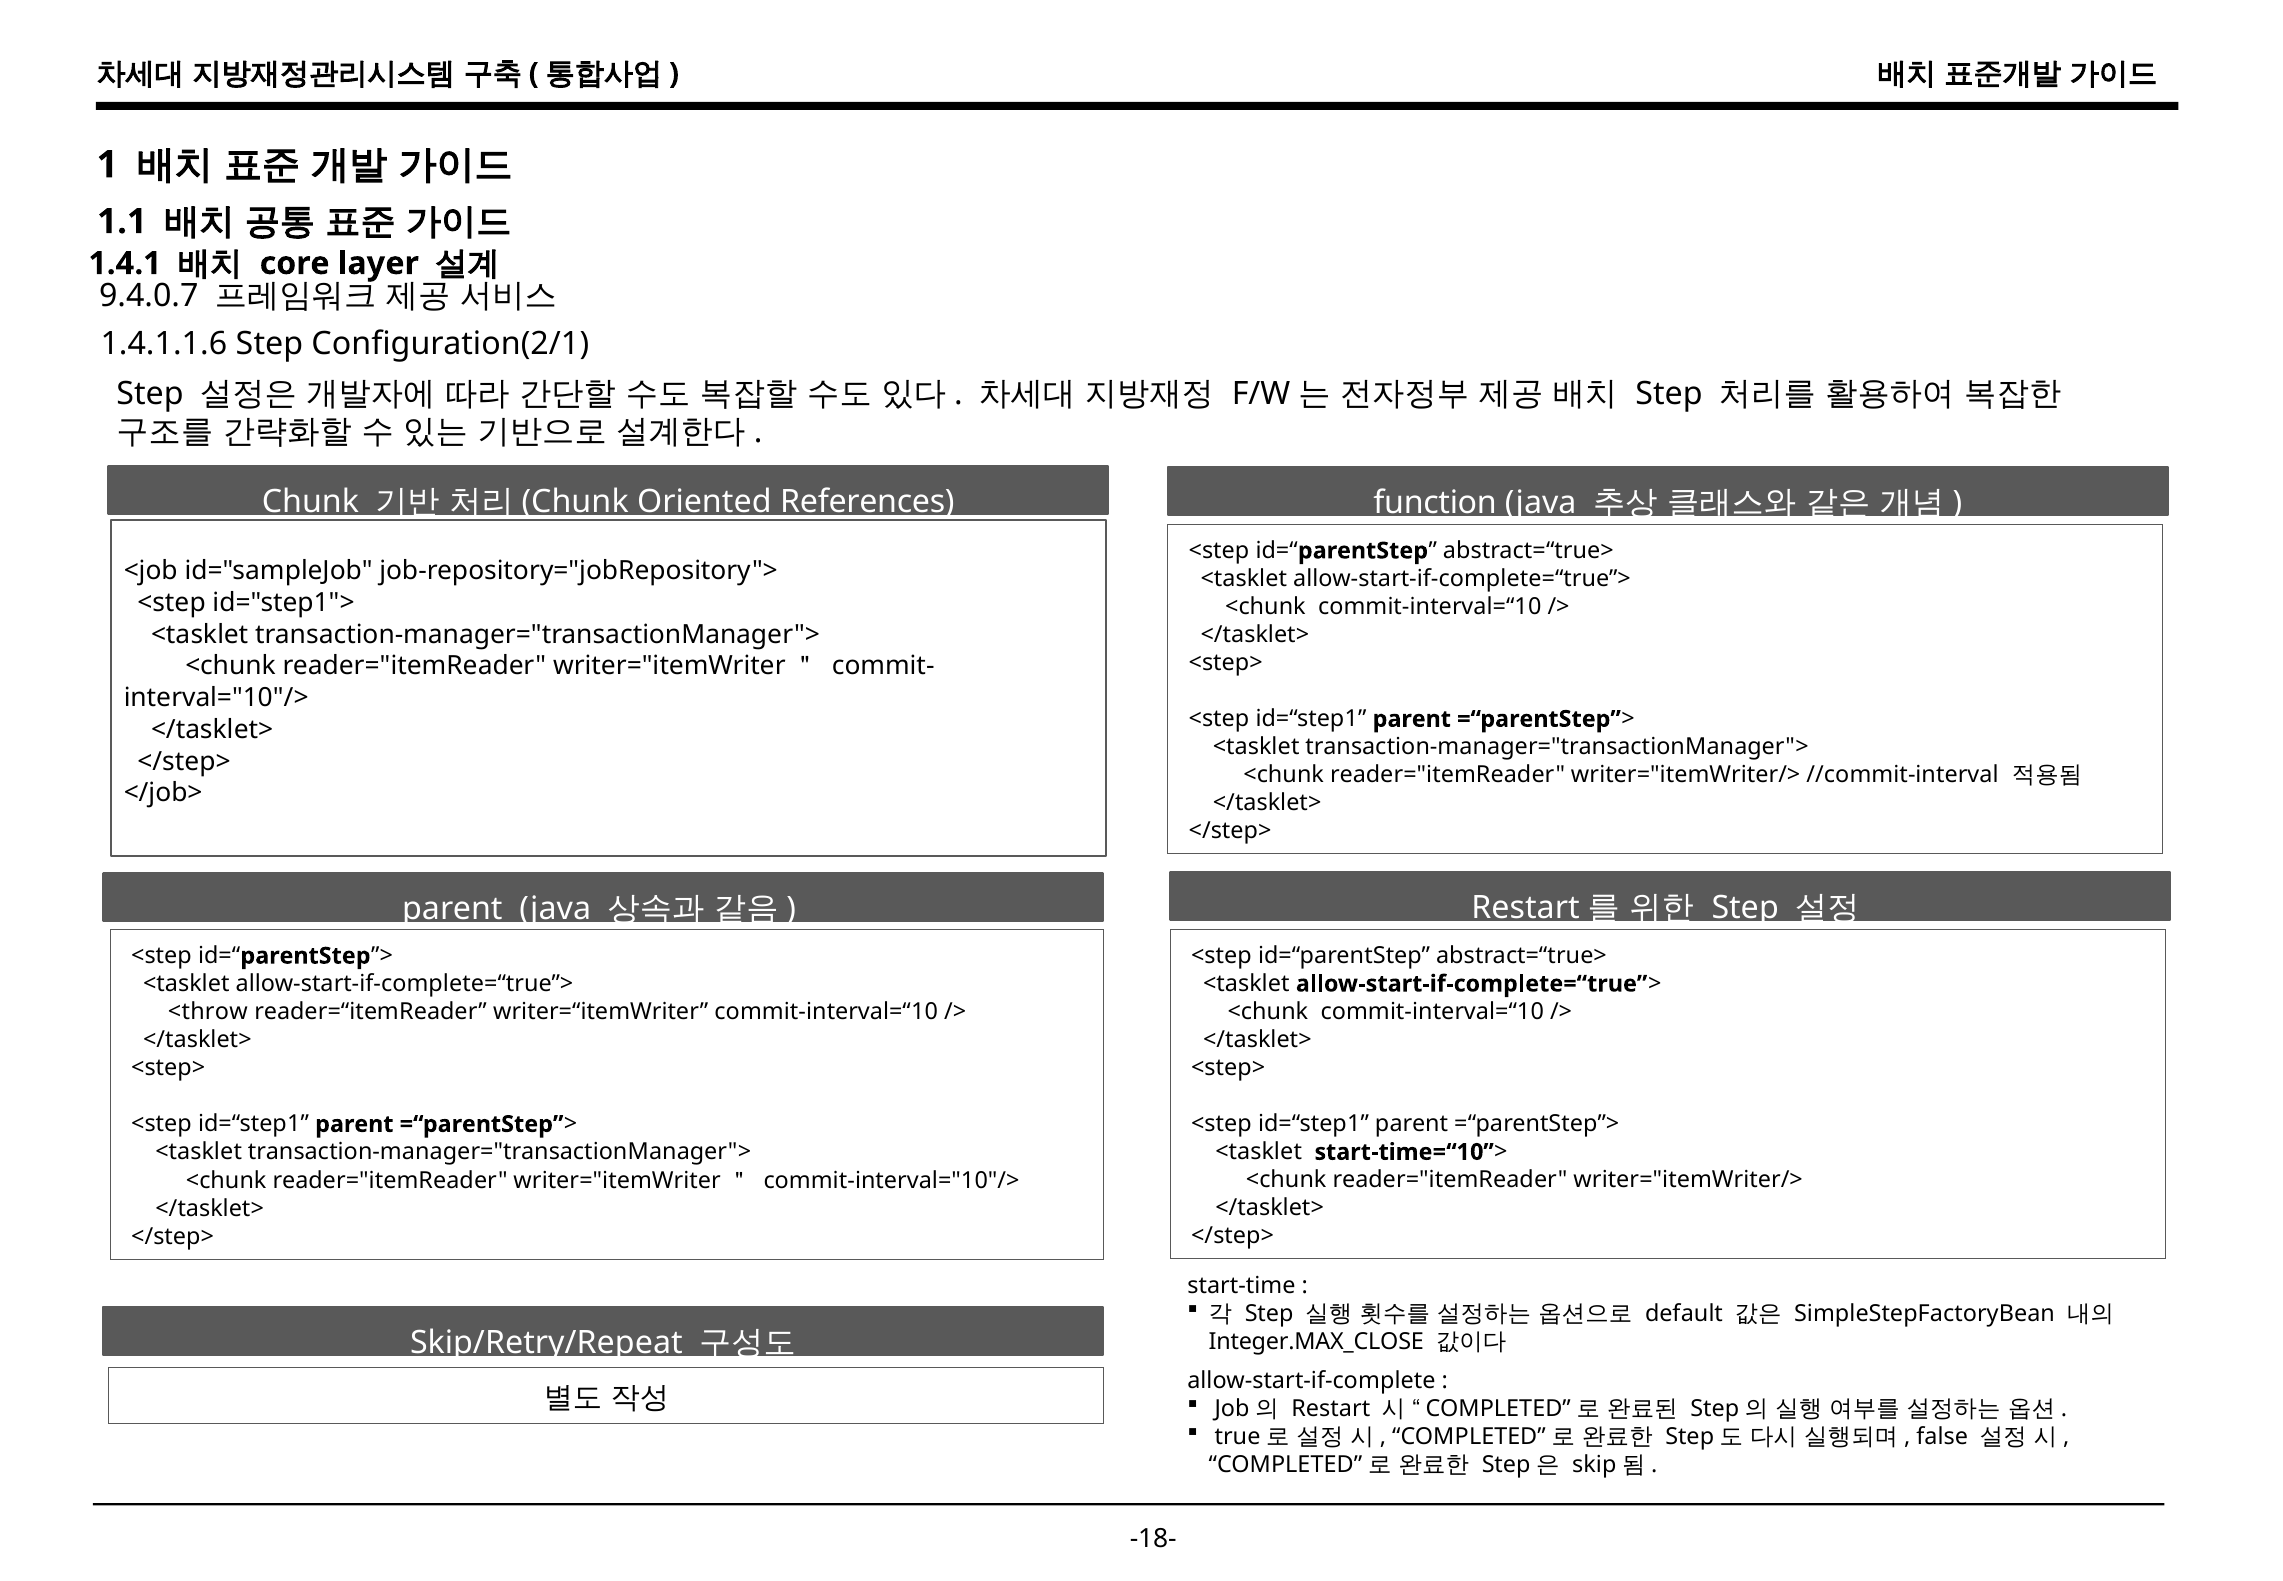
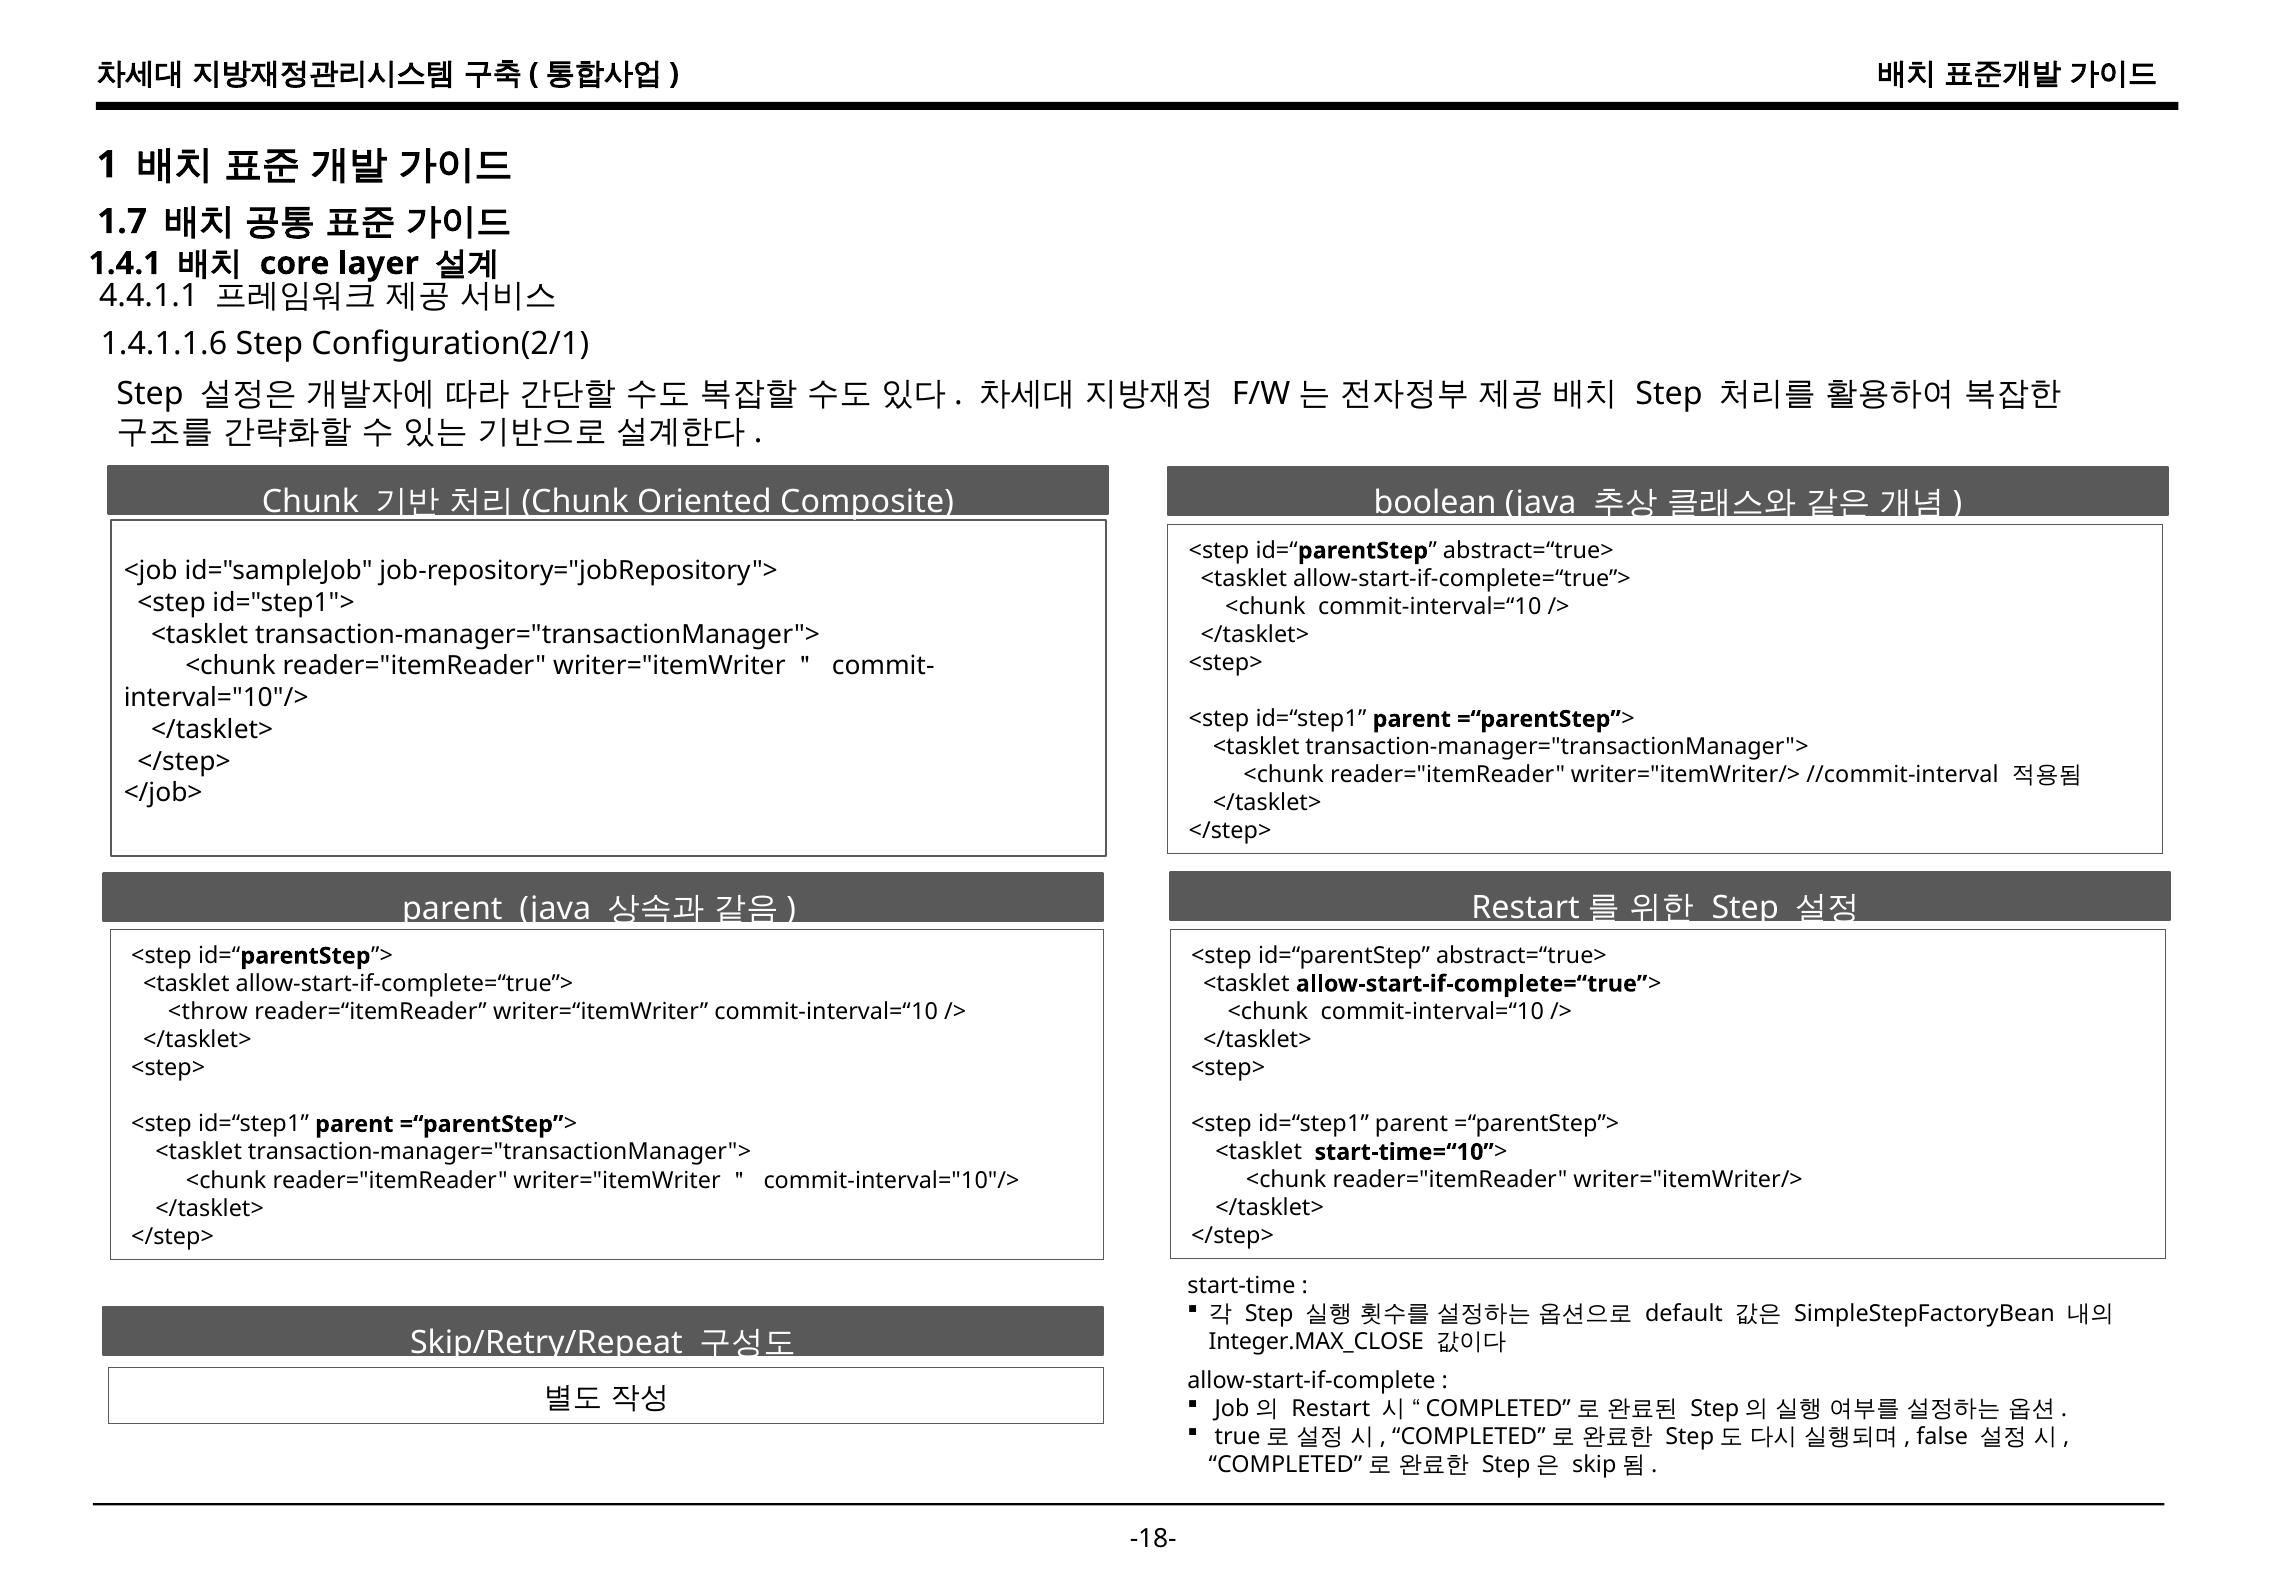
1.1: 1.1 -> 1.7 (122, 221)
9.4.0.7: 9.4.0.7 -> 4.4.1.1 (149, 296)
References: References -> Composite (867, 502)
function: function -> boolean (1435, 503)
